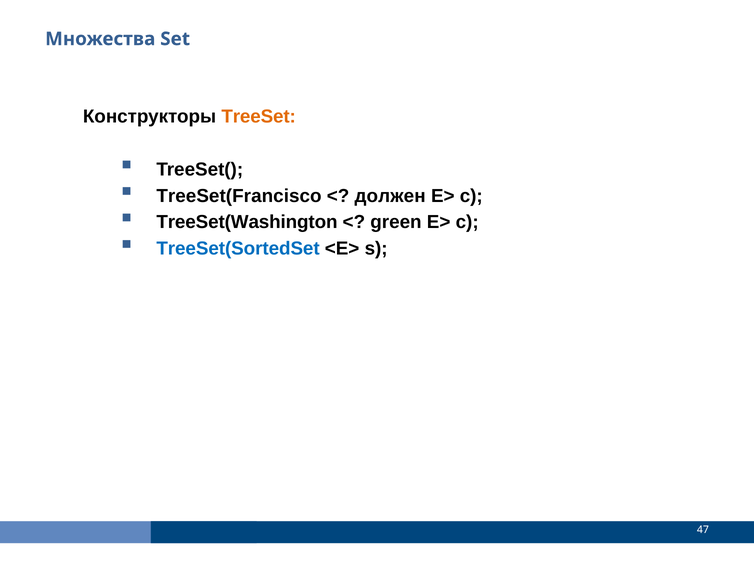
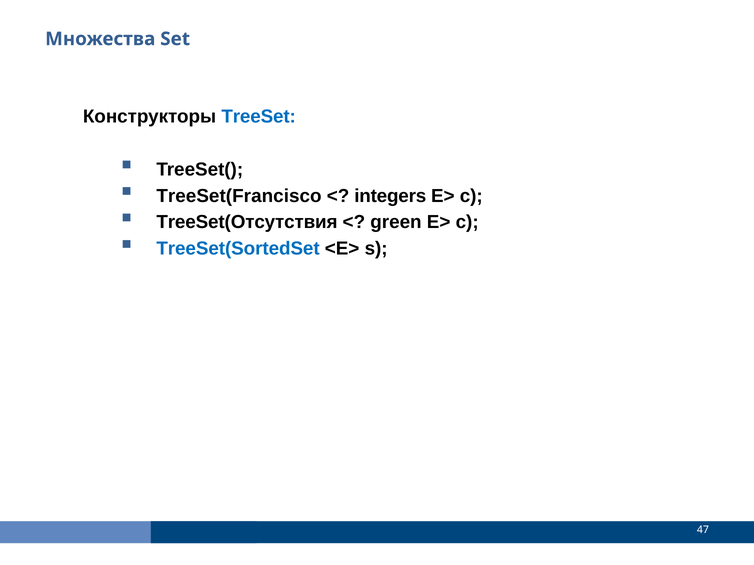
TreeSet colour: orange -> blue (259, 117)
должен: должен -> integers (390, 196)
TreeSet(Washington: TreeSet(Washington -> TreeSet(Отсутствия (247, 222)
